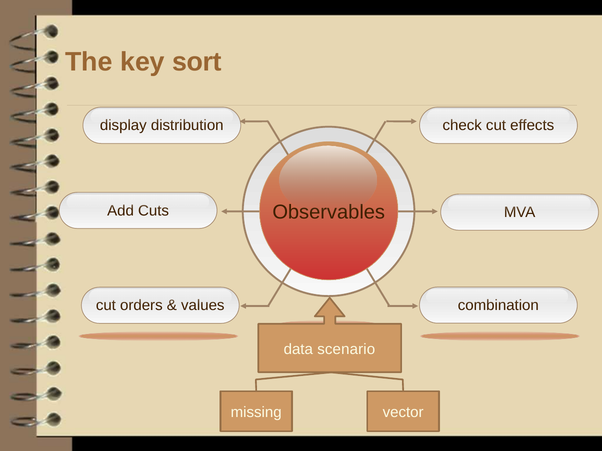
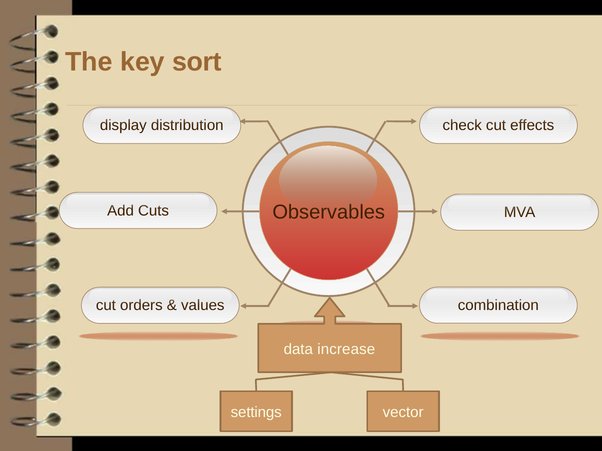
scenario: scenario -> increase (346, 349)
missing: missing -> settings (256, 413)
